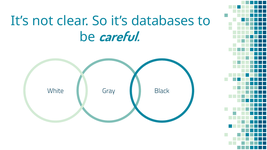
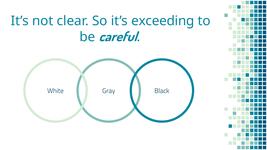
databases: databases -> exceeding (163, 21)
